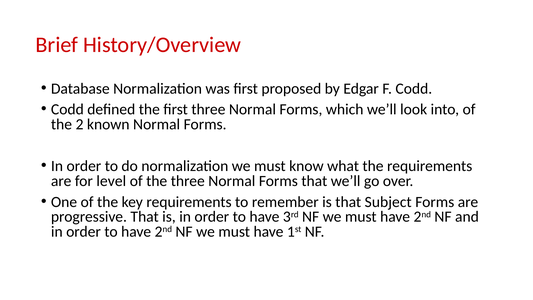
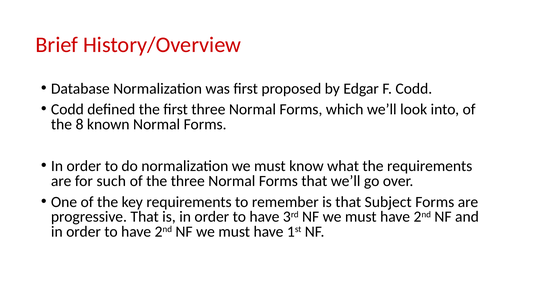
2: 2 -> 8 (80, 124)
level: level -> such (111, 181)
